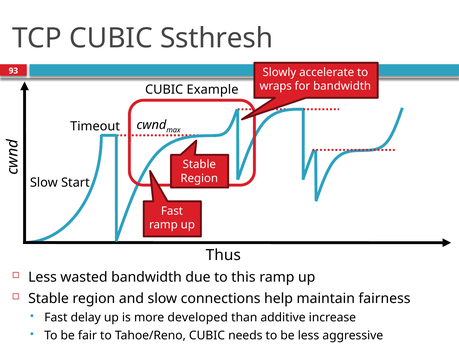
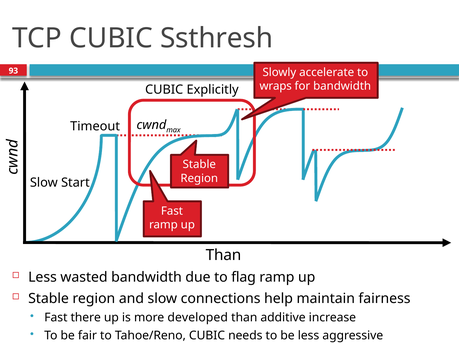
Example: Example -> Explicitly (213, 90)
Thus: Thus -> Than (223, 255)
this: this -> flag (244, 278)
delay: delay -> there (86, 318)
